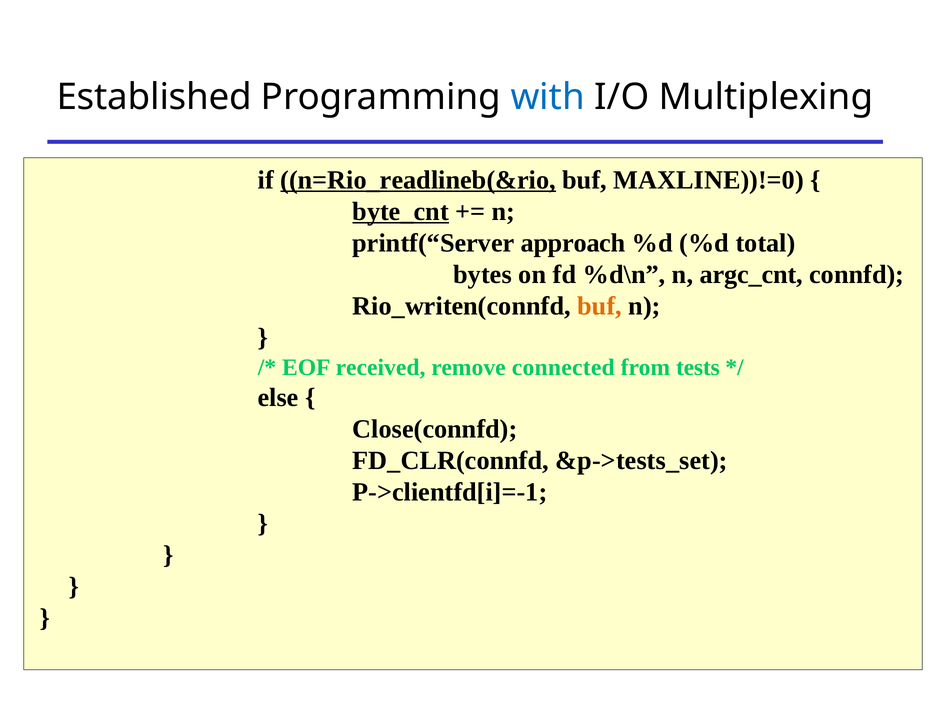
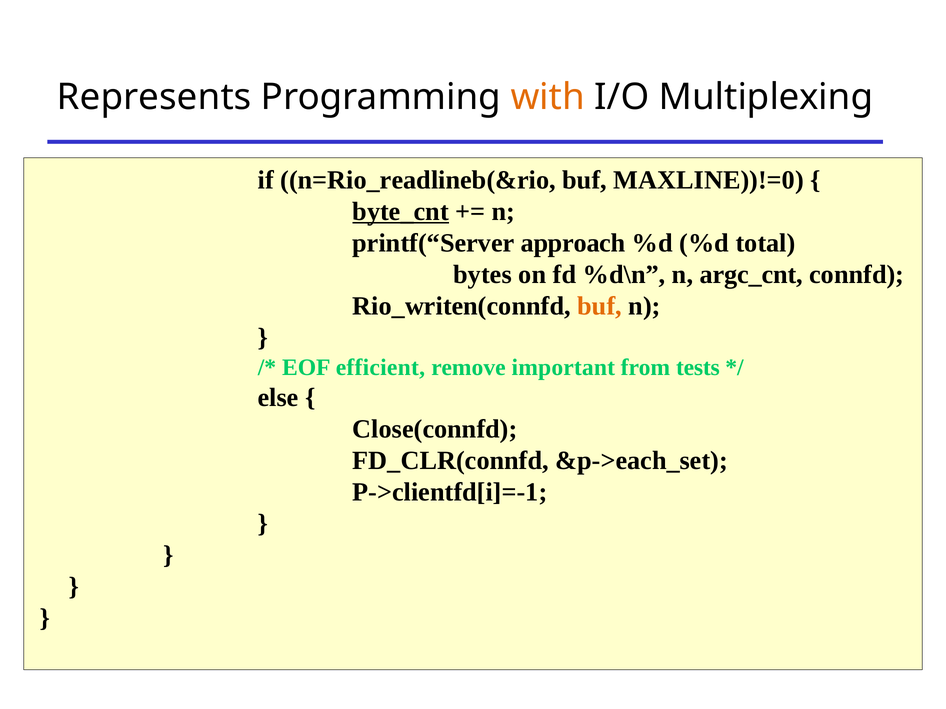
Established: Established -> Represents (154, 97)
with colour: blue -> orange (548, 97)
n=Rio_readlineb(&rio underline: present -> none (418, 180)
received: received -> efficient (380, 368)
connected: connected -> important (563, 368)
&p->tests_set: &p->tests_set -> &p->each_set (642, 461)
